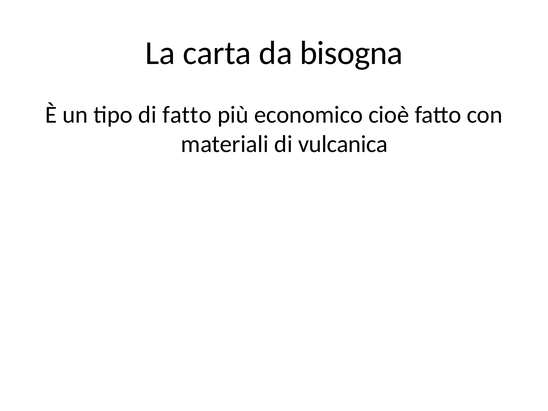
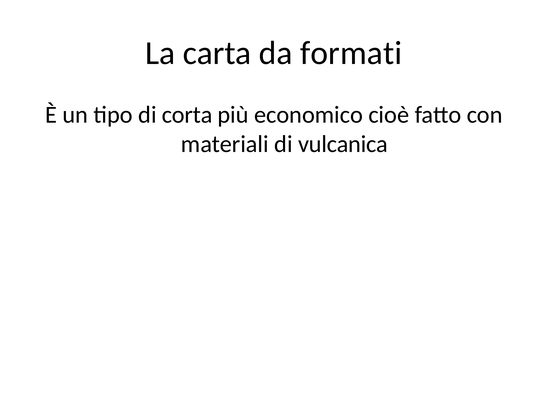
bisogna: bisogna -> formati (351, 53)
di fatto: fatto -> corta (187, 115)
